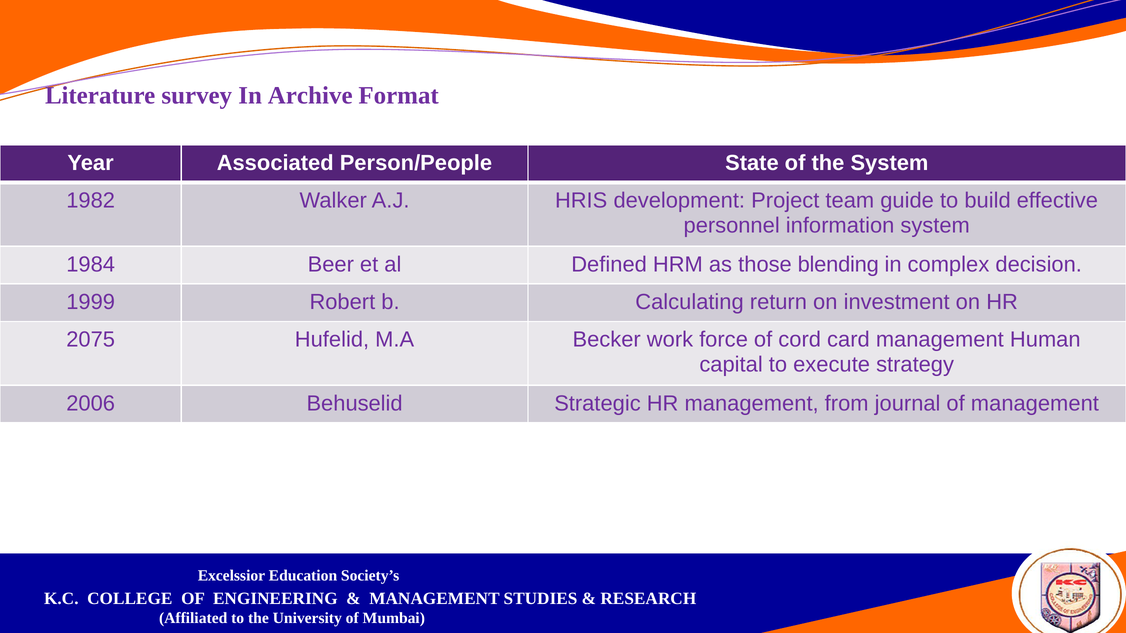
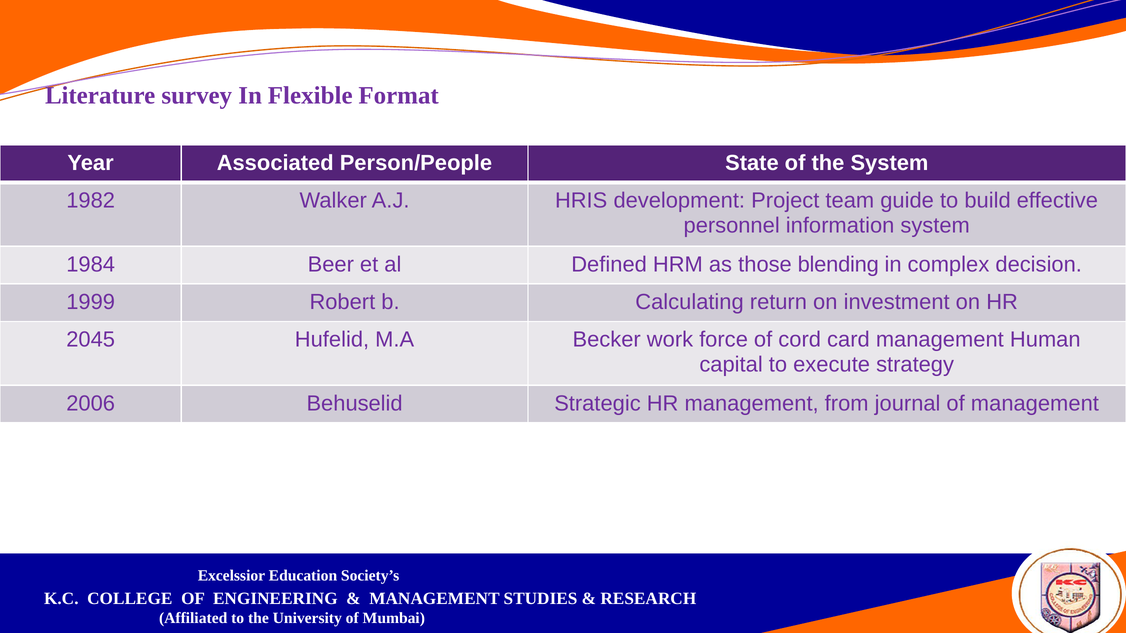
Archive: Archive -> Flexible (310, 95)
2075: 2075 -> 2045 (91, 340)
